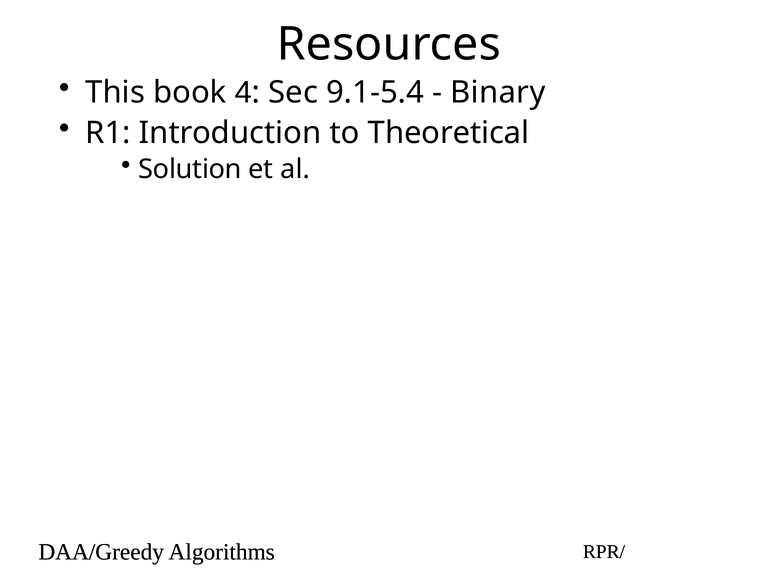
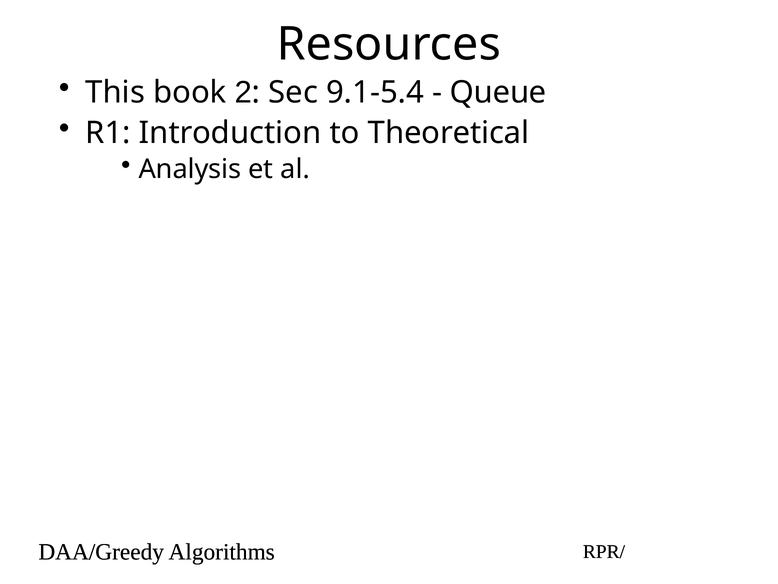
4: 4 -> 2 (243, 92)
Binary: Binary -> Queue (498, 92)
Solution: Solution -> Analysis (190, 169)
